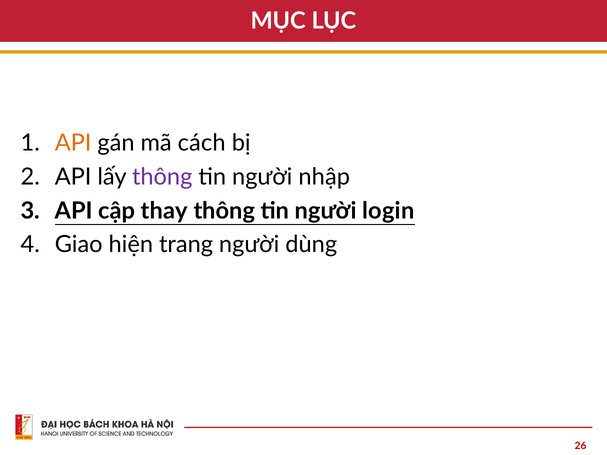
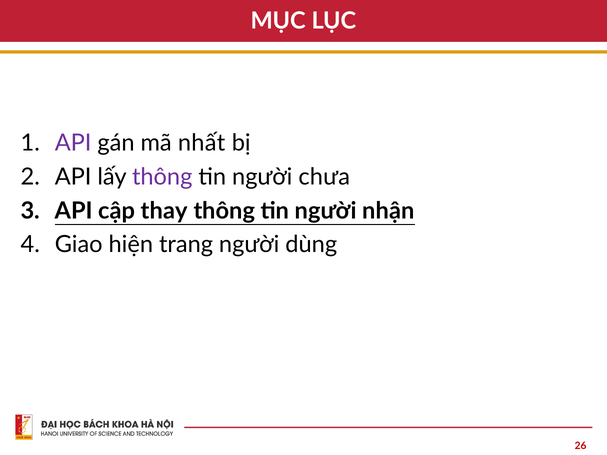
API colour: orange -> purple (73, 143)
cách: cách -> nhất (202, 143)
nhập: nhập -> chưa (324, 177)
login: login -> nhận (388, 211)
